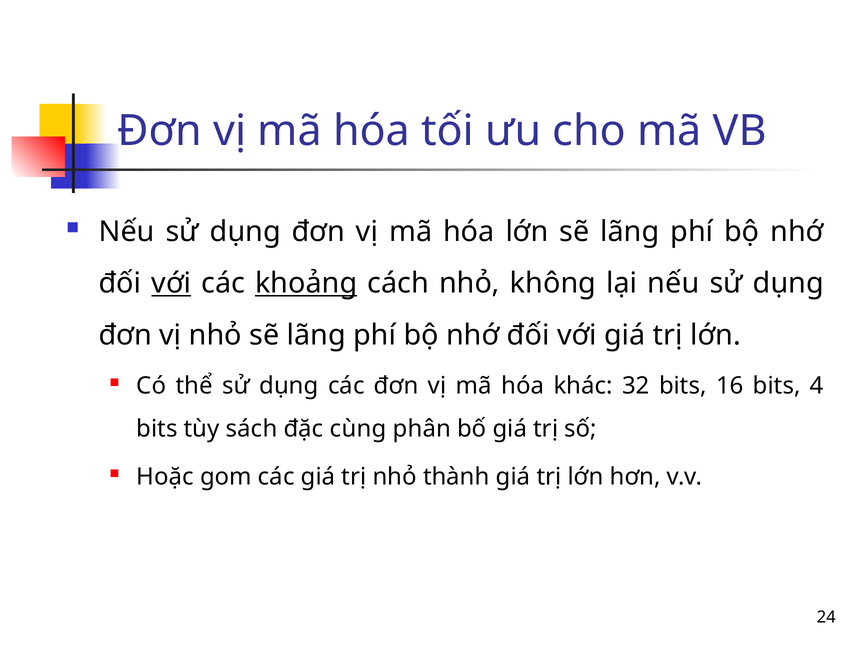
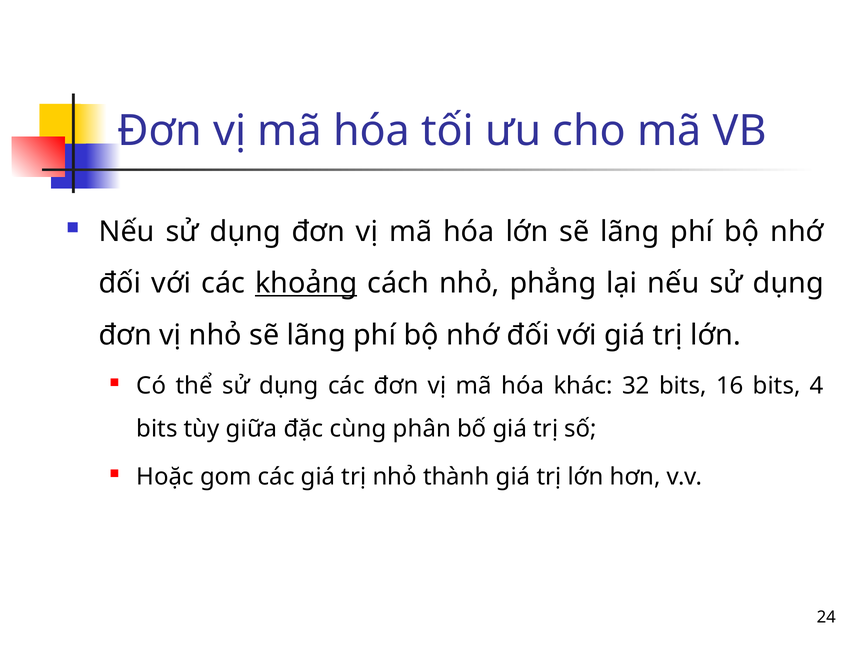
với underline: present -> none (171, 283)
không: không -> phẳng (553, 283)
sách: sách -> giữa (251, 429)
